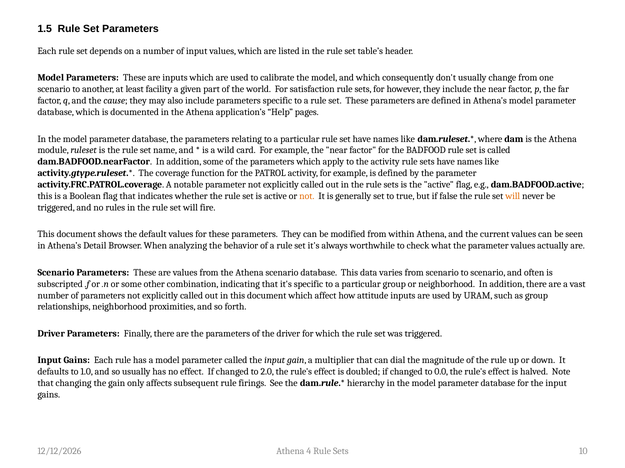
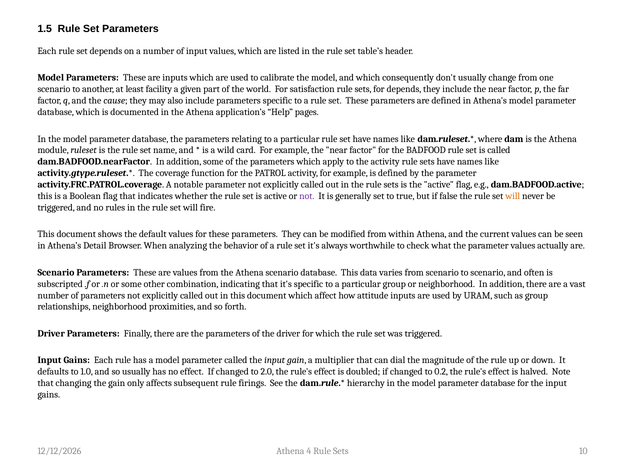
for however: however -> depends (404, 89)
not colour: orange -> purple (307, 196)
0.0: 0.0 -> 0.2 (441, 372)
